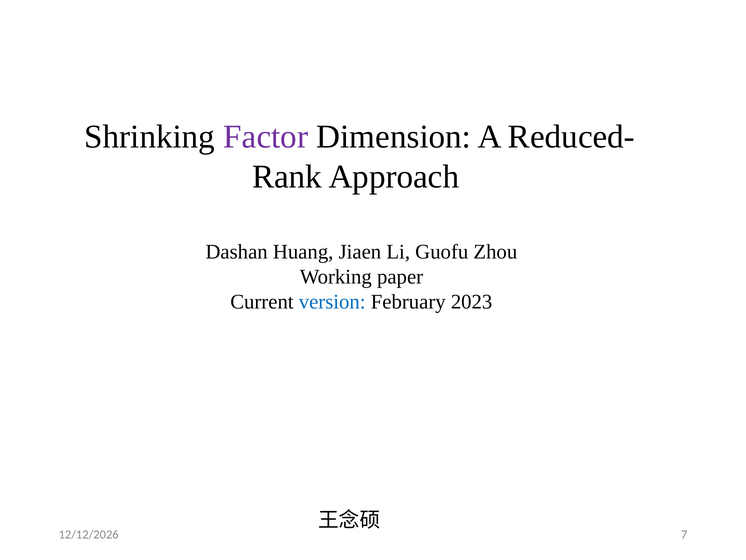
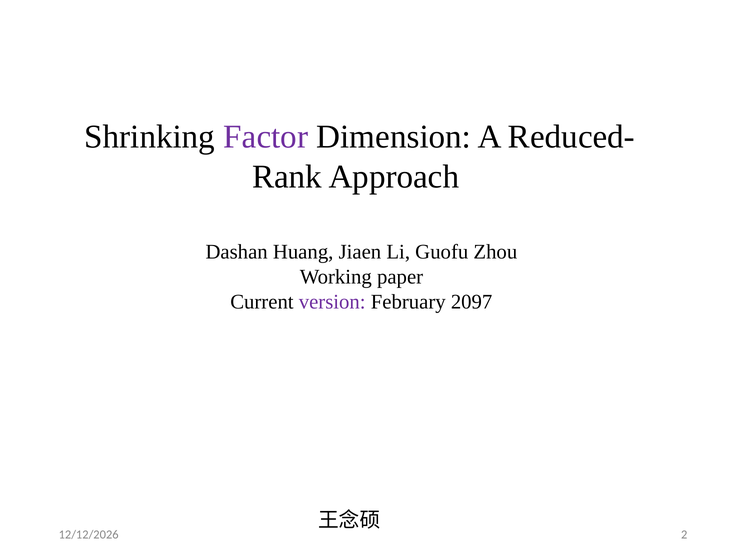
version colour: blue -> purple (332, 302)
2023: 2023 -> 2097 (472, 302)
7: 7 -> 2 (684, 534)
